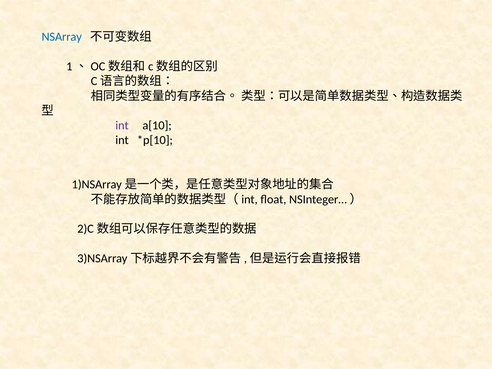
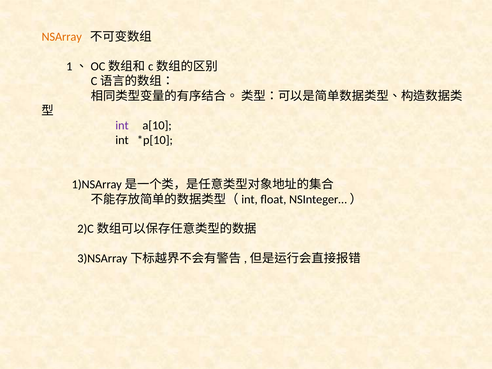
NSArray colour: blue -> orange (62, 37)
